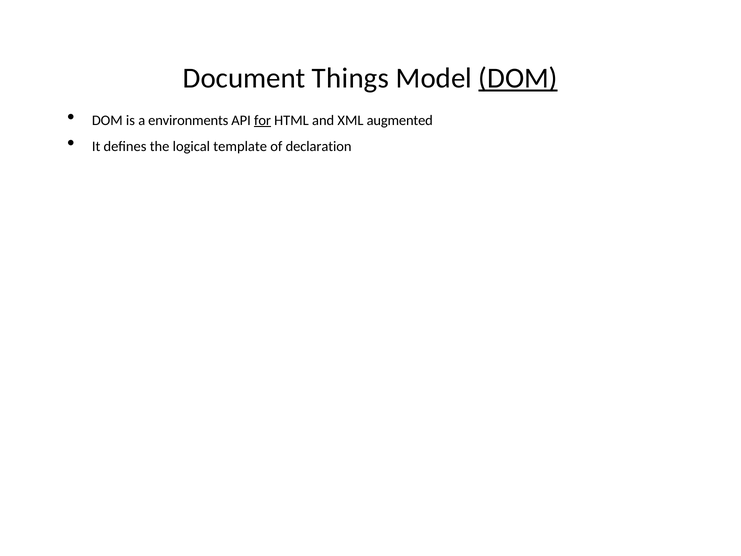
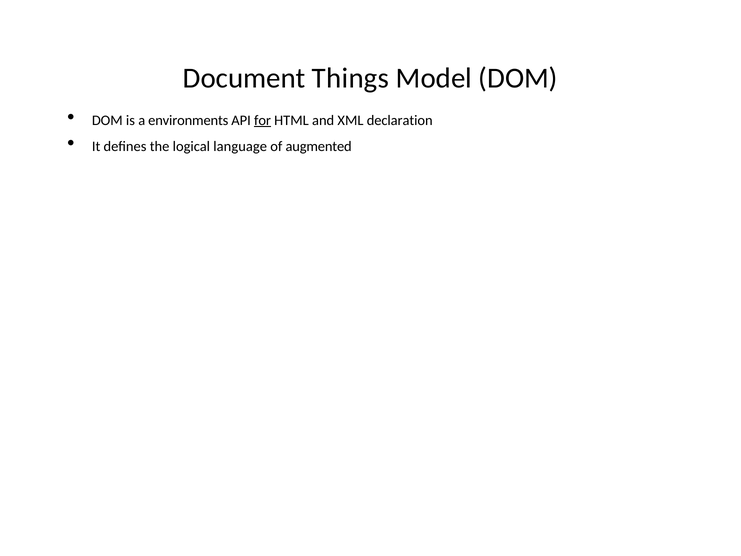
DOM underline: present -> none (518, 78)
augmented: augmented -> declaration (400, 120)
template: template -> language (240, 146)
declaration: declaration -> augmented (319, 146)
